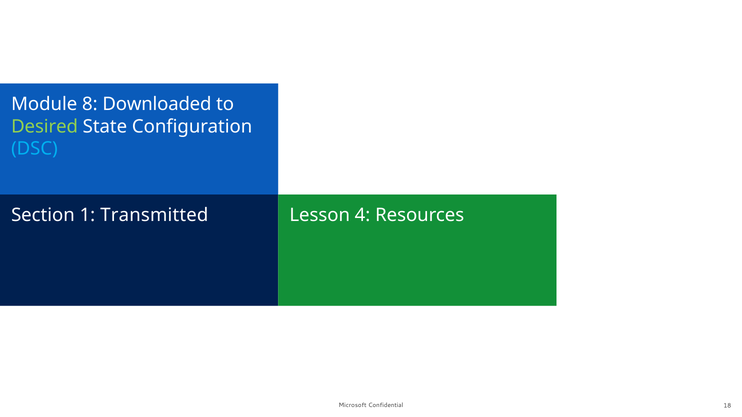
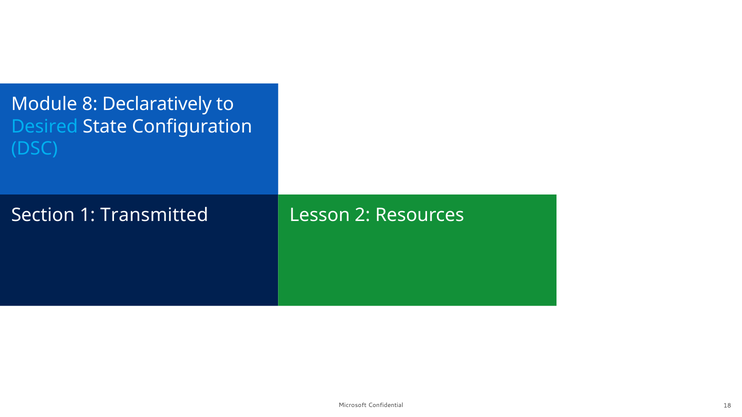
Downloaded: Downloaded -> Declaratively (157, 104)
Desired colour: light green -> light blue (45, 127)
4: 4 -> 2 (363, 216)
